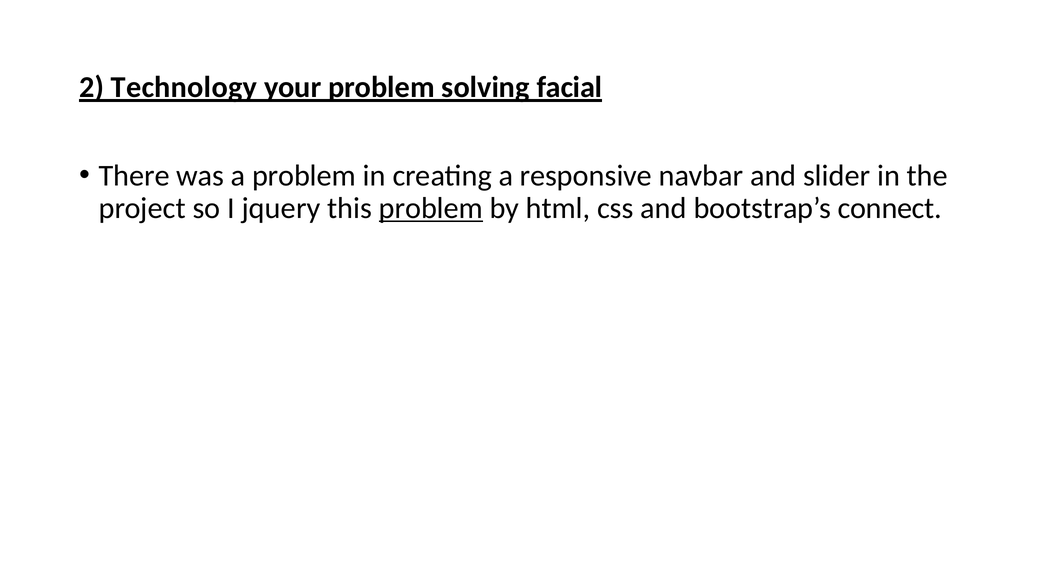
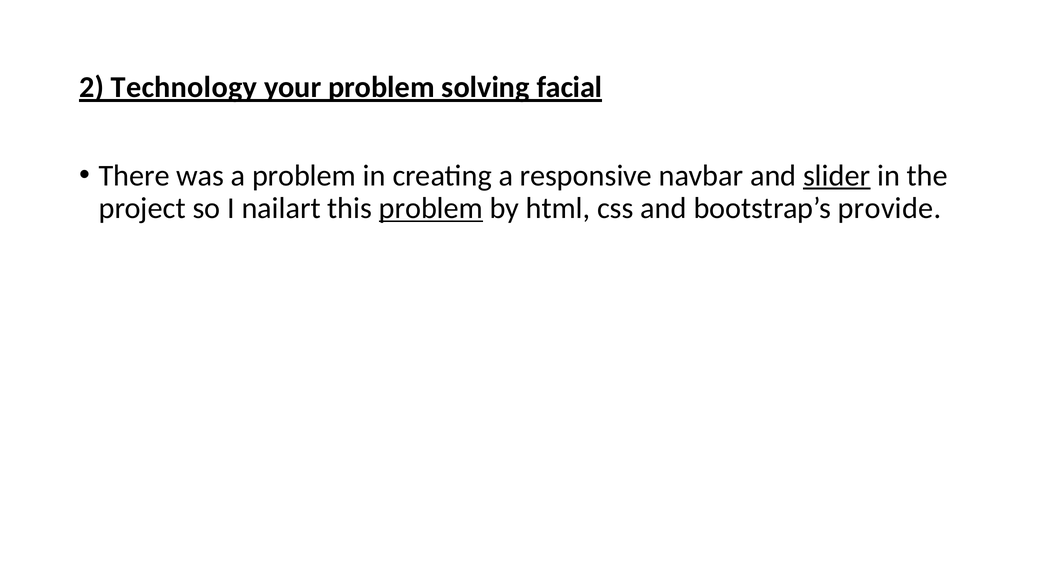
slider underline: none -> present (837, 176)
jquery: jquery -> nailart (281, 208)
connect: connect -> provide (890, 208)
